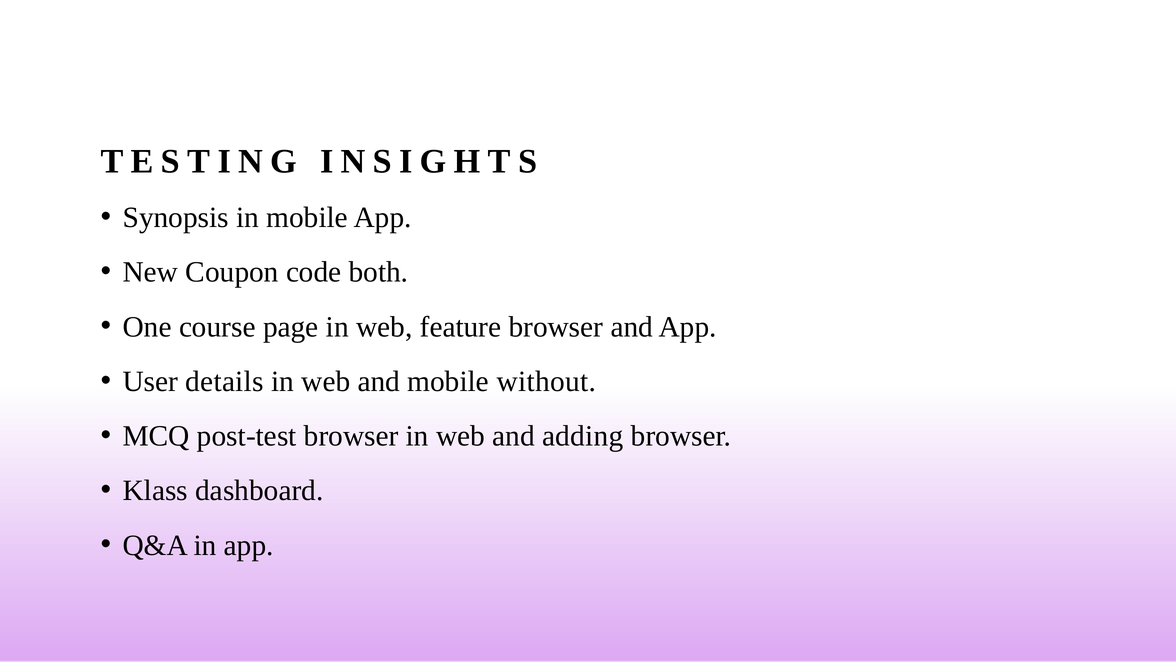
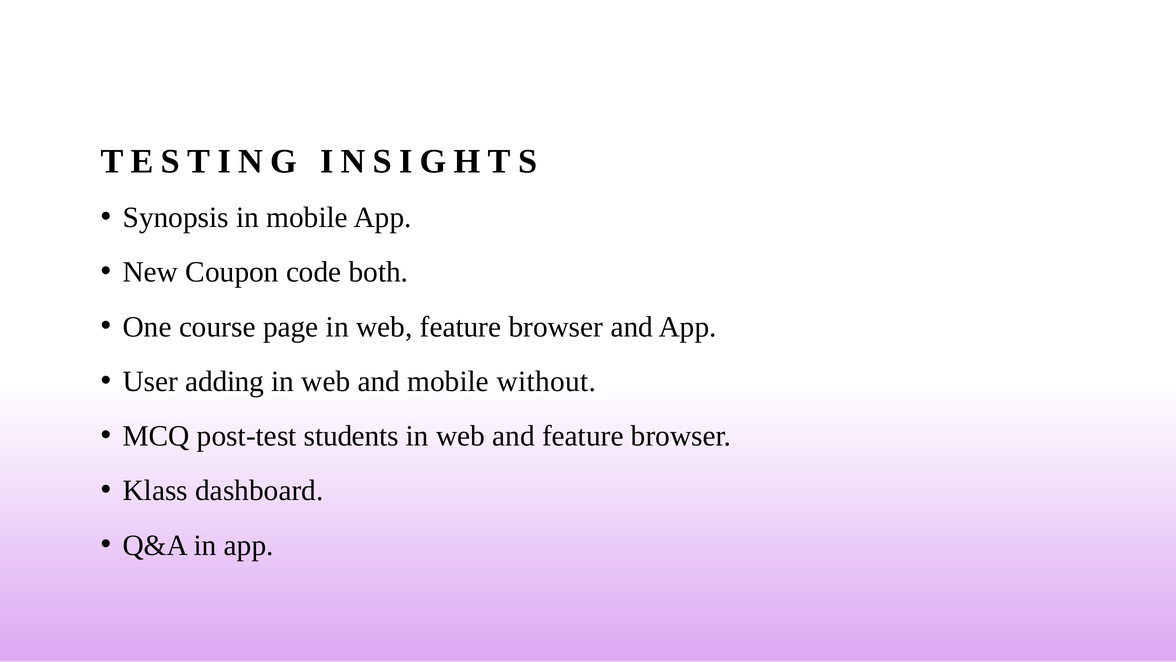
details: details -> adding (225, 381)
post-test browser: browser -> students (351, 436)
and adding: adding -> feature (583, 436)
